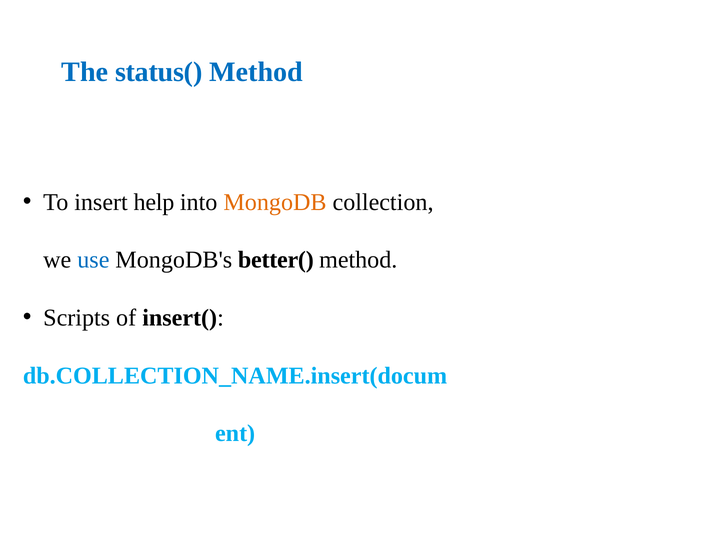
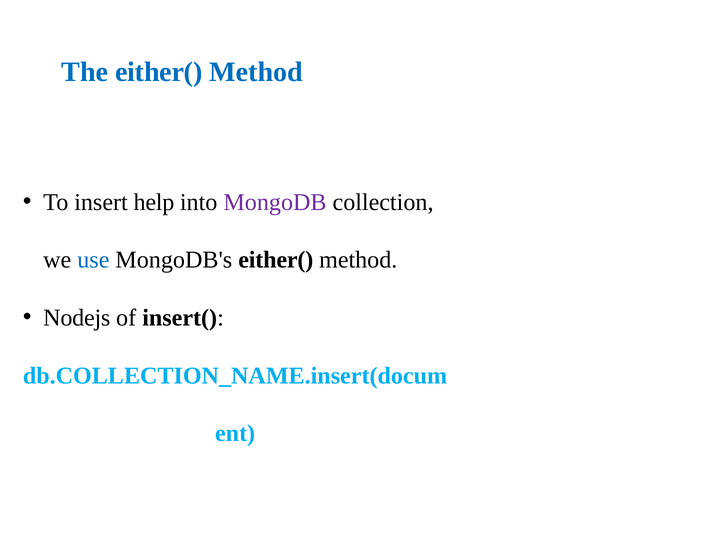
The status(: status( -> either( (159, 72)
MongoDB colour: orange -> purple (275, 202)
MongoDB's better(: better( -> either( (276, 260)
Scripts: Scripts -> Nodejs (77, 318)
